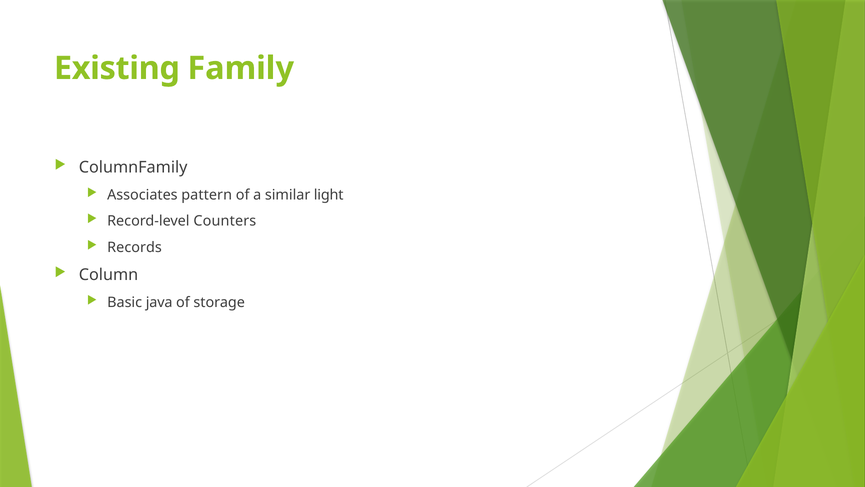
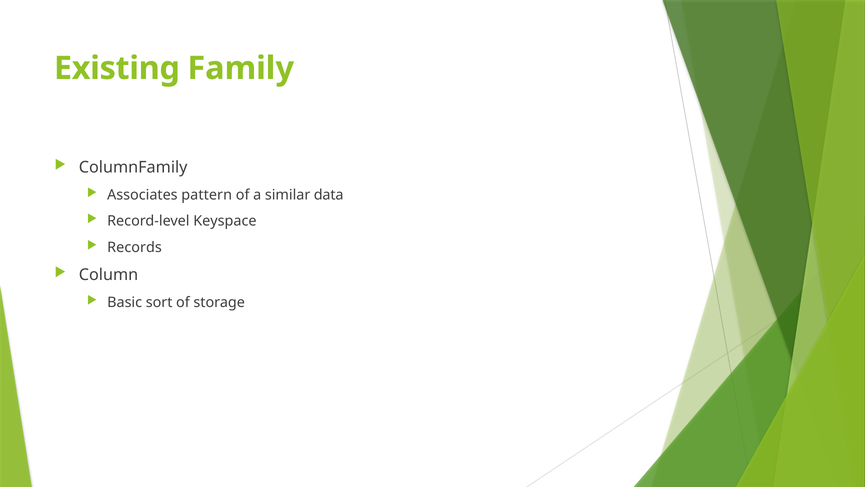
light: light -> data (329, 195)
Counters: Counters -> Keyspace (225, 221)
java: java -> sort (159, 302)
